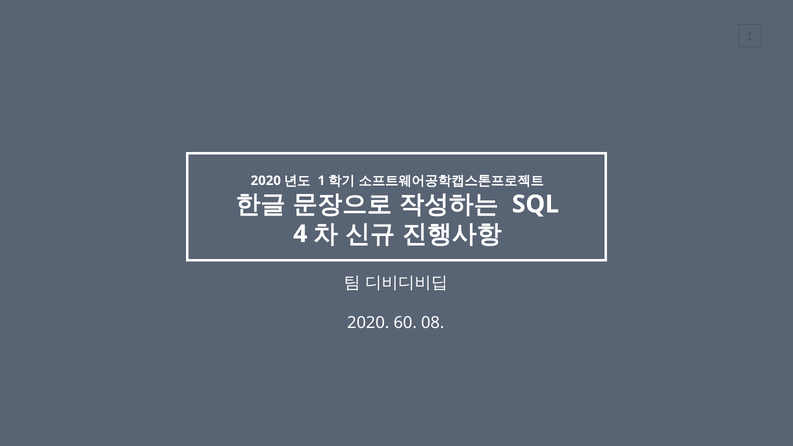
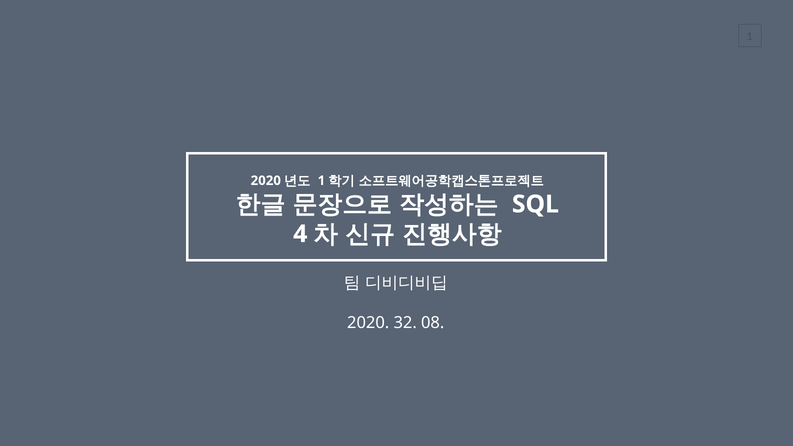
60: 60 -> 32 (405, 323)
